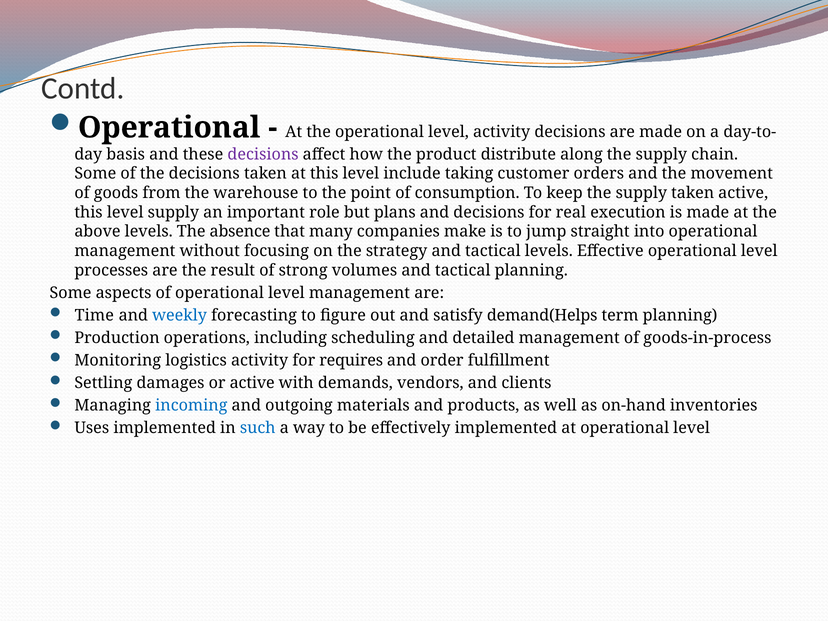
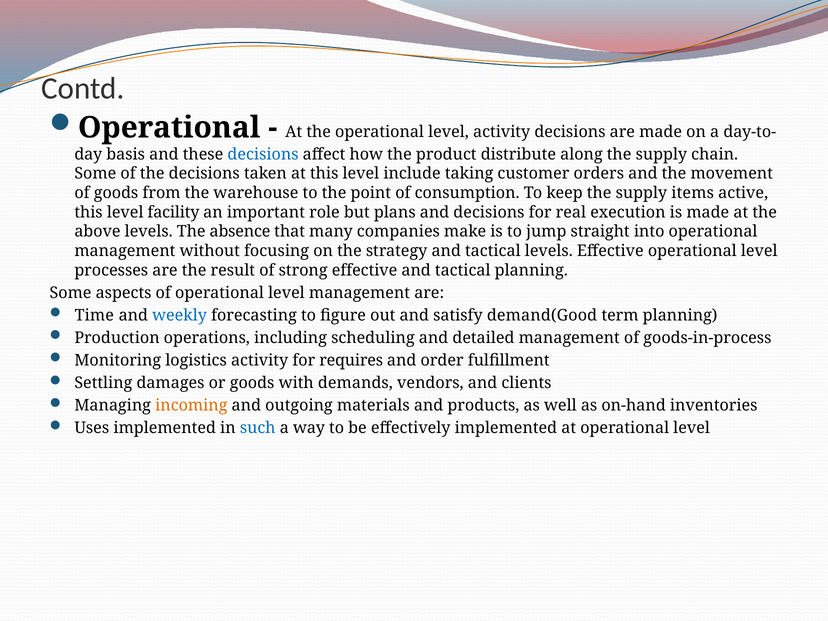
decisions colour: purple -> blue (263, 154)
supply taken: taken -> items (693, 193)
level supply: supply -> facility (173, 212)
strong volumes: volumes -> effective (365, 270)
demand(Helps: demand(Helps -> demand(Good (542, 315)
or active: active -> goods (252, 383)
incoming colour: blue -> orange (191, 406)
